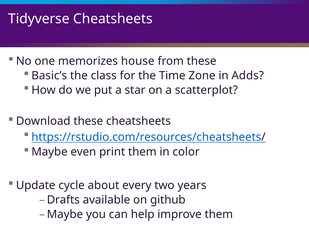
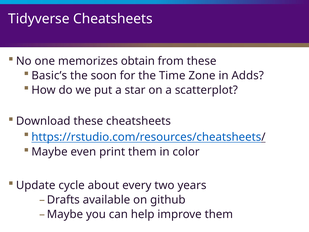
house: house -> obtain (138, 61)
class: class -> soon (104, 75)
